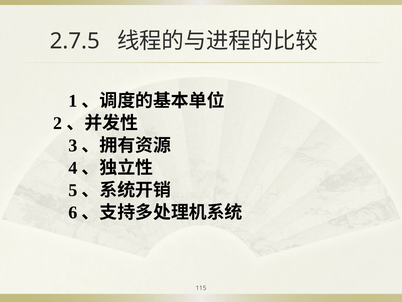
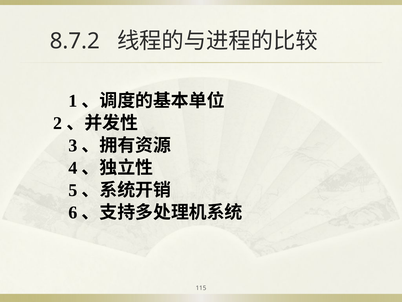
2.7.5: 2.7.5 -> 8.7.2 (75, 41)
